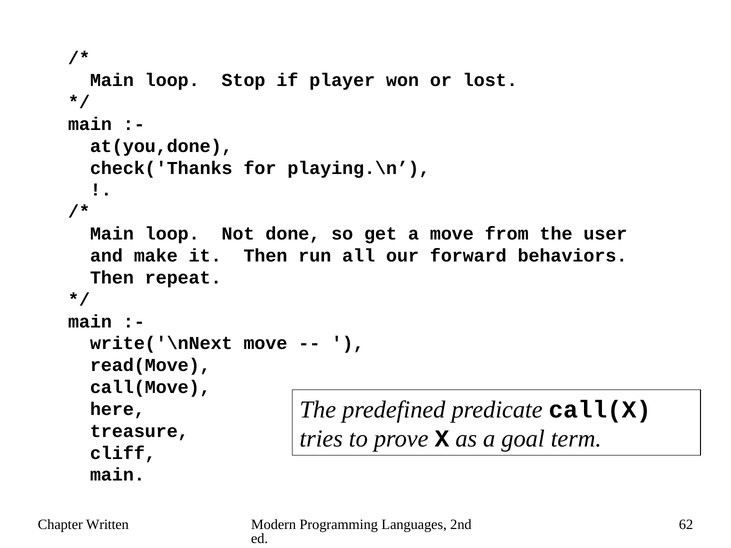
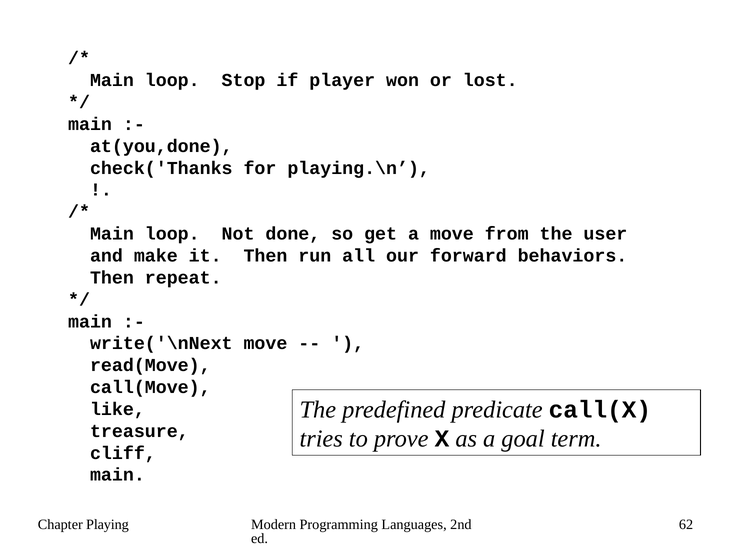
here: here -> like (117, 409)
Written: Written -> Playing (107, 525)
